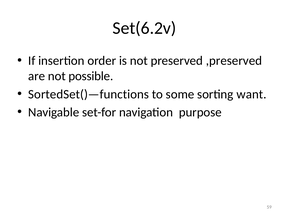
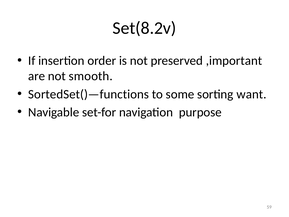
Set(6.2v: Set(6.2v -> Set(8.2v (144, 28)
,preserved: ,preserved -> ,important (234, 61)
possible: possible -> smooth (91, 76)
